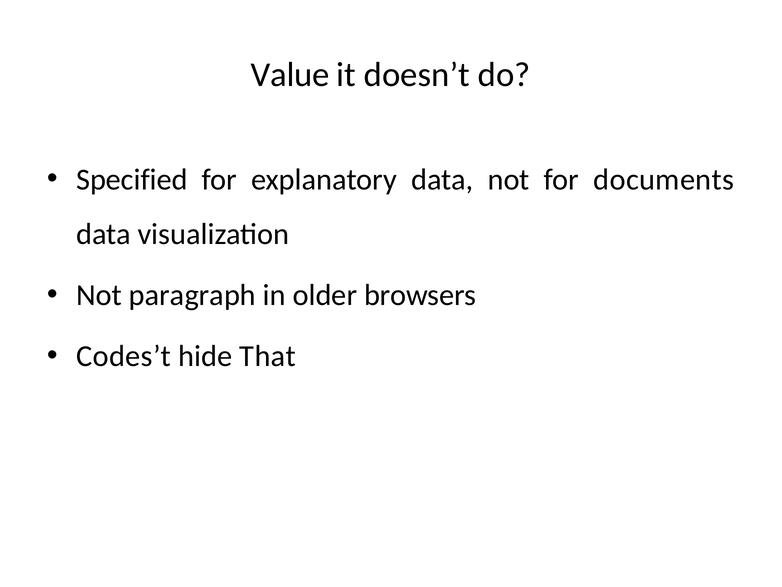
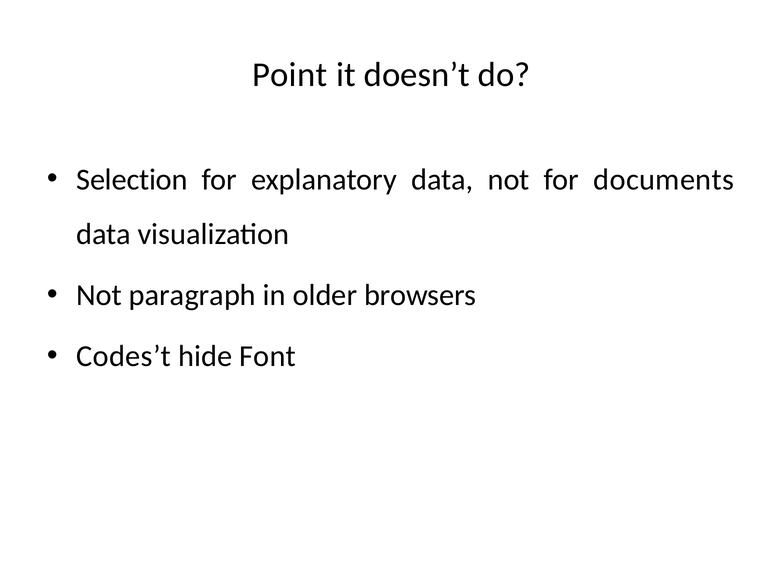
Value: Value -> Point (290, 75)
Specified: Specified -> Selection (132, 179)
That: That -> Font (268, 356)
